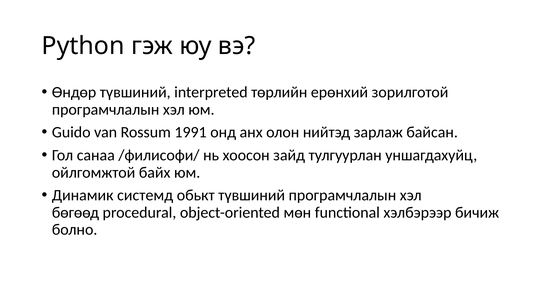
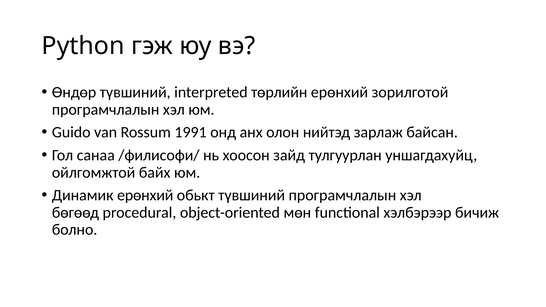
Динамик системд: системд -> ерөнхий (145, 195)
